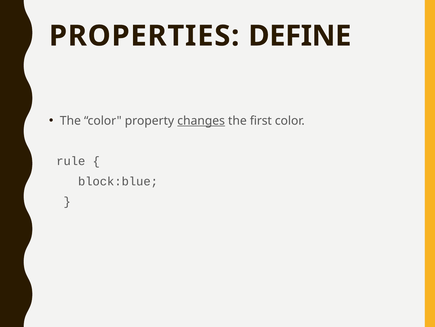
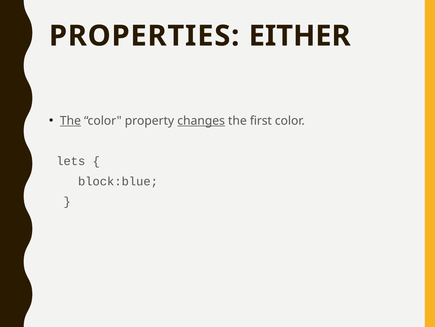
DEFINE: DEFINE -> EITHER (300, 36)
The underline: none -> present (70, 120)
rule: rule -> lets (71, 161)
